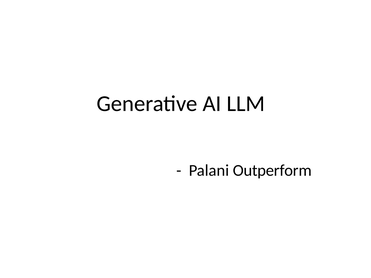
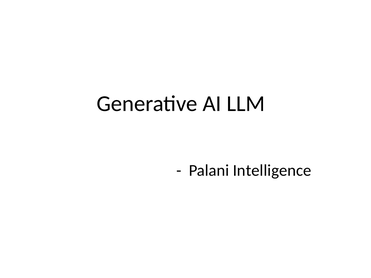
Outperform: Outperform -> Intelligence (272, 171)
